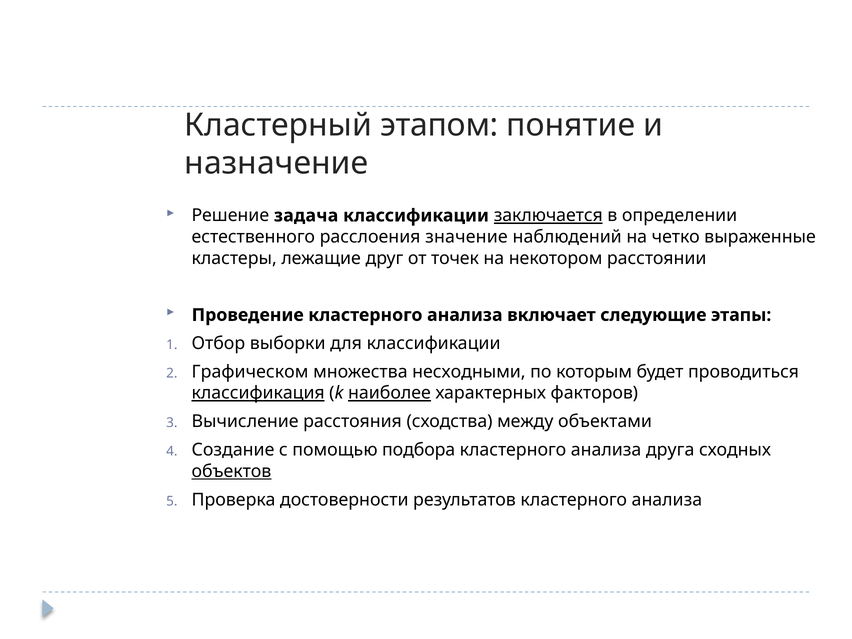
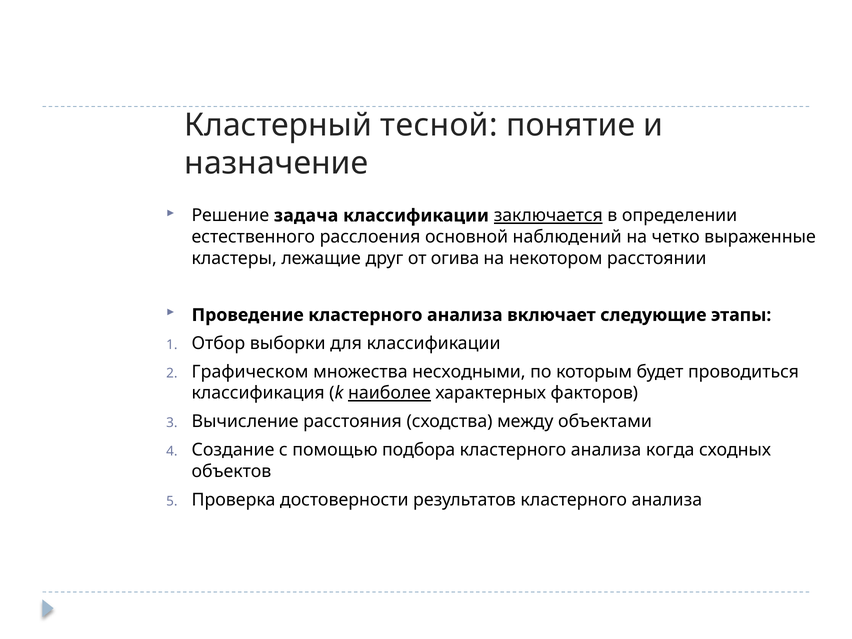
этапом: этапом -> тесной (439, 125)
значение: значение -> основной (467, 237)
точек: точек -> огива (455, 258)
классификация underline: present -> none (258, 393)
друга: друга -> когда (670, 450)
объектов underline: present -> none (231, 471)
